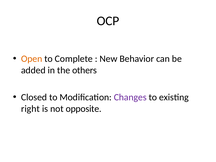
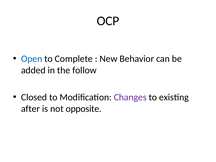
Open colour: orange -> blue (32, 59)
others: others -> follow (84, 70)
right: right -> after (30, 109)
